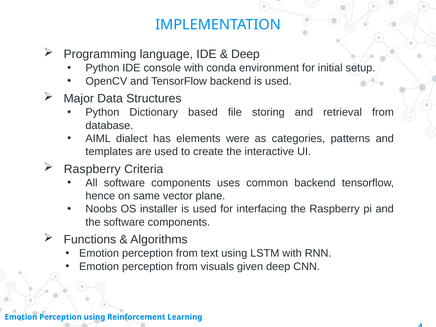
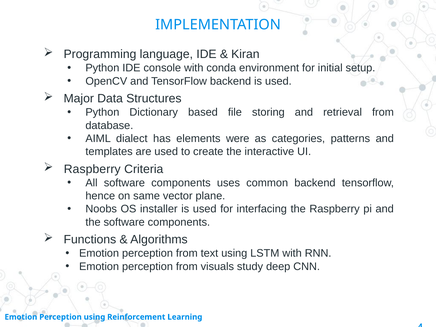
Deep: Deep -> Kiran (245, 54)
given: given -> study (250, 266)
